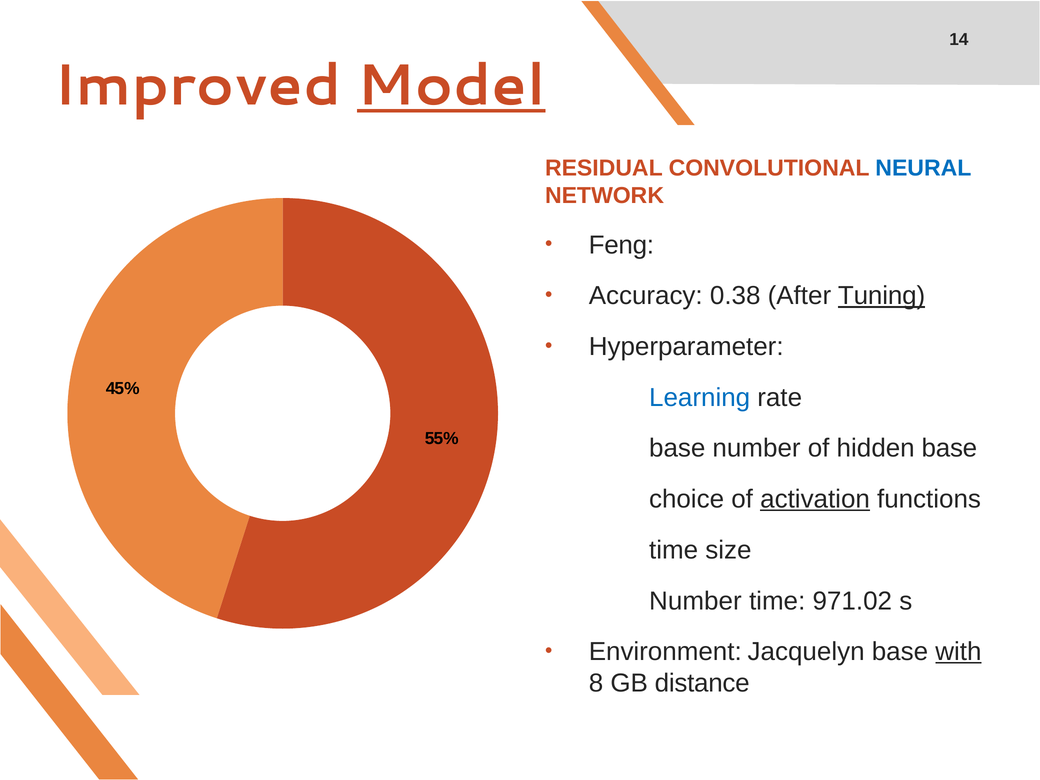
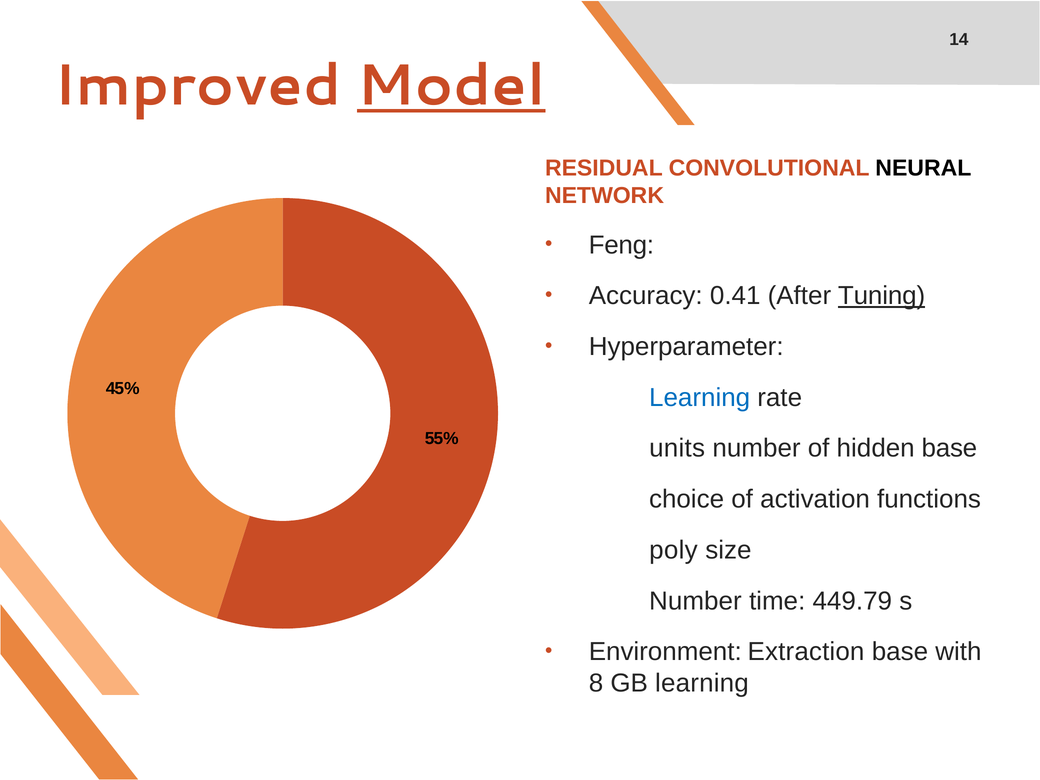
NEURAL colour: blue -> black (923, 168)
0.38: 0.38 -> 0.41 (735, 296)
base: base -> units (677, 448)
activation underline: present -> none (815, 499)
time: time -> poly (673, 550)
971.02: 971.02 -> 449.79 (852, 601)
Jacquelyn: Jacquelyn -> Extraction (806, 652)
with underline: present -> none (958, 652)
GB distance: distance -> learning (702, 683)
